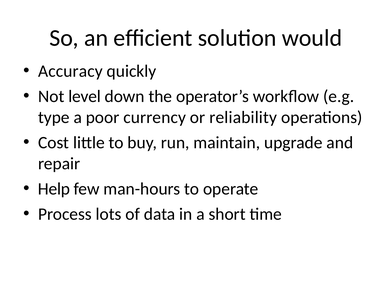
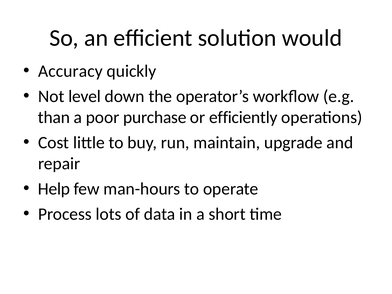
type: type -> than (54, 117)
currency: currency -> purchase (155, 117)
reliability: reliability -> efficiently (243, 117)
